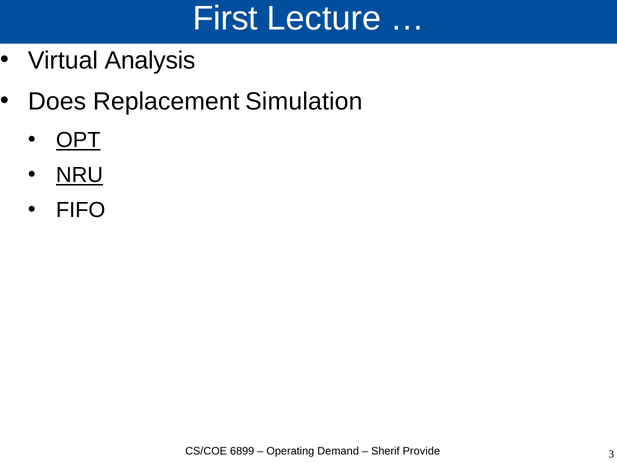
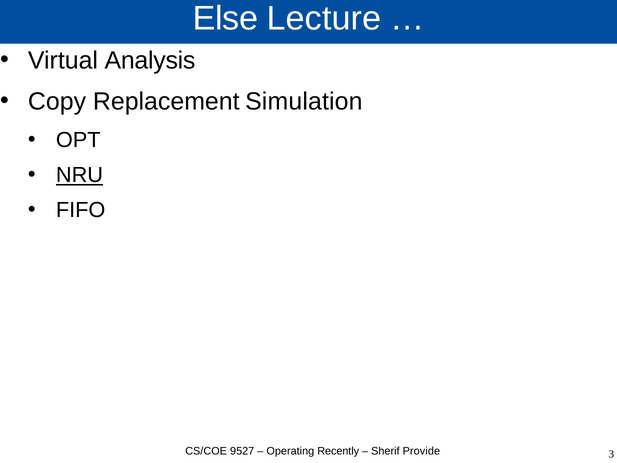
First: First -> Else (225, 18)
Does: Does -> Copy (57, 101)
OPT underline: present -> none (78, 140)
6899: 6899 -> 9527 (242, 451)
Demand: Demand -> Recently (338, 451)
